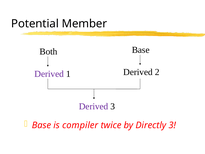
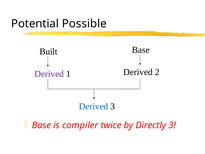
Member: Member -> Possible (84, 24)
Both: Both -> Built (48, 52)
Derived colour: purple -> blue (94, 106)
